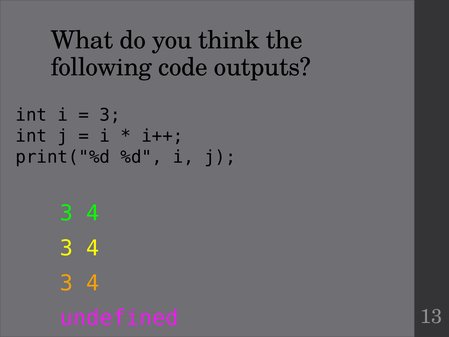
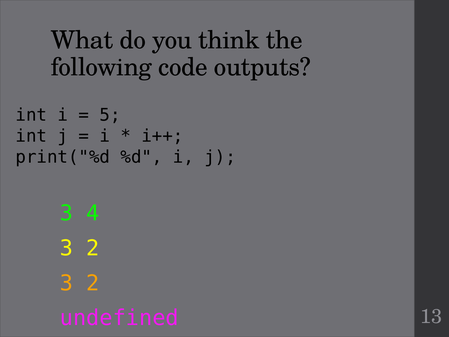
3: 3 -> 5 (110, 115)
4: 4 -> 2 (93, 248)
4: 4 -> 2 (93, 283)
